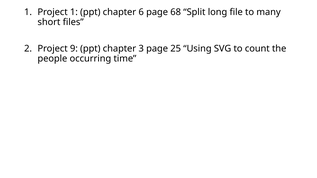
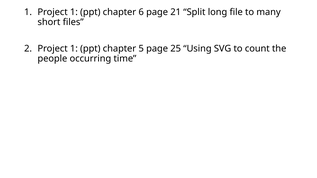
68: 68 -> 21 (176, 12)
2 Project 9: 9 -> 1 (74, 49)
3: 3 -> 5 (141, 49)
